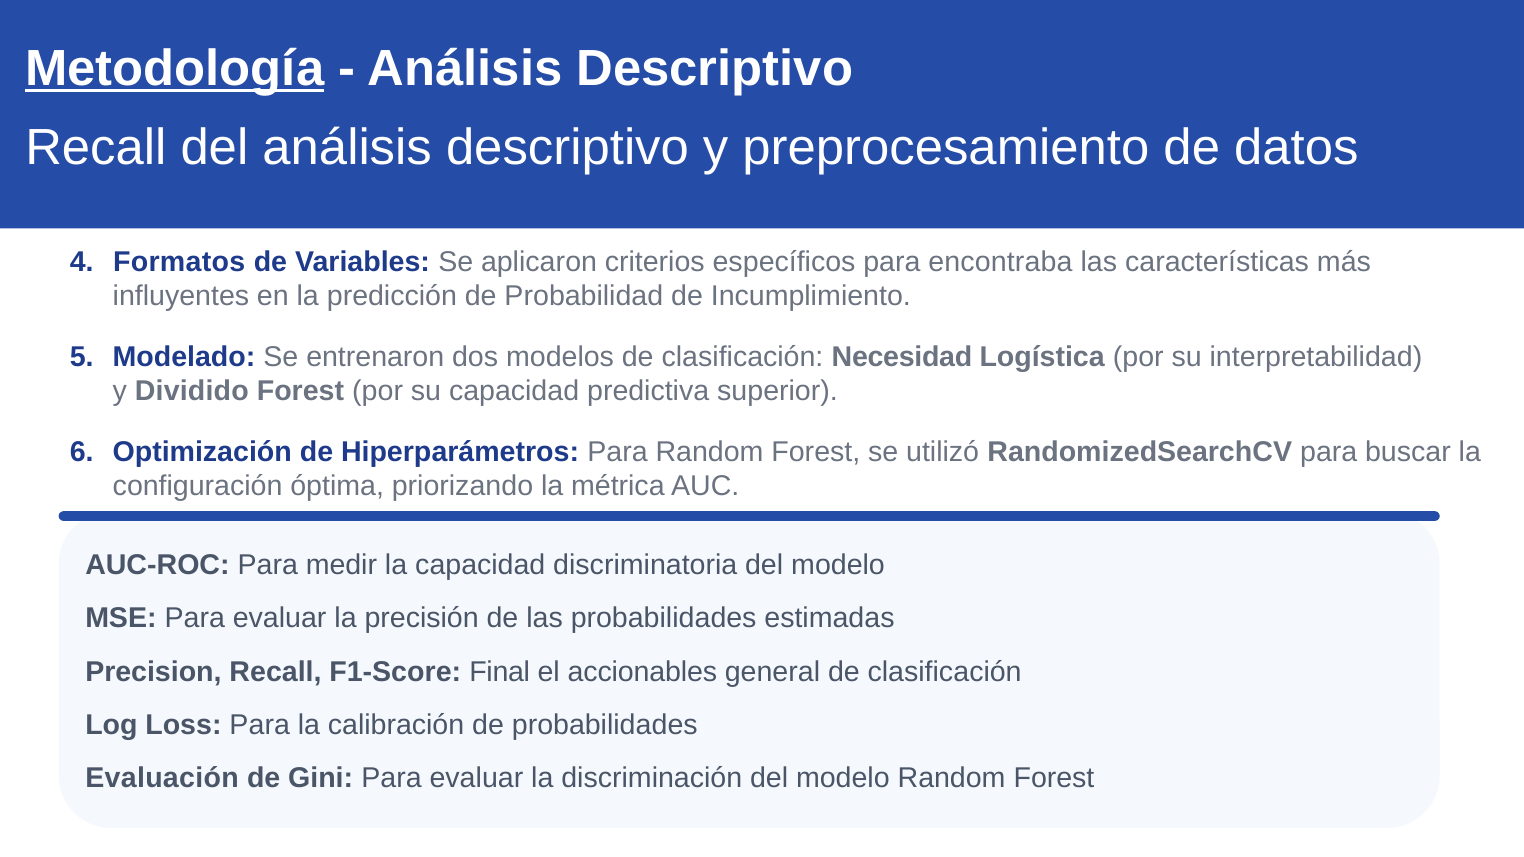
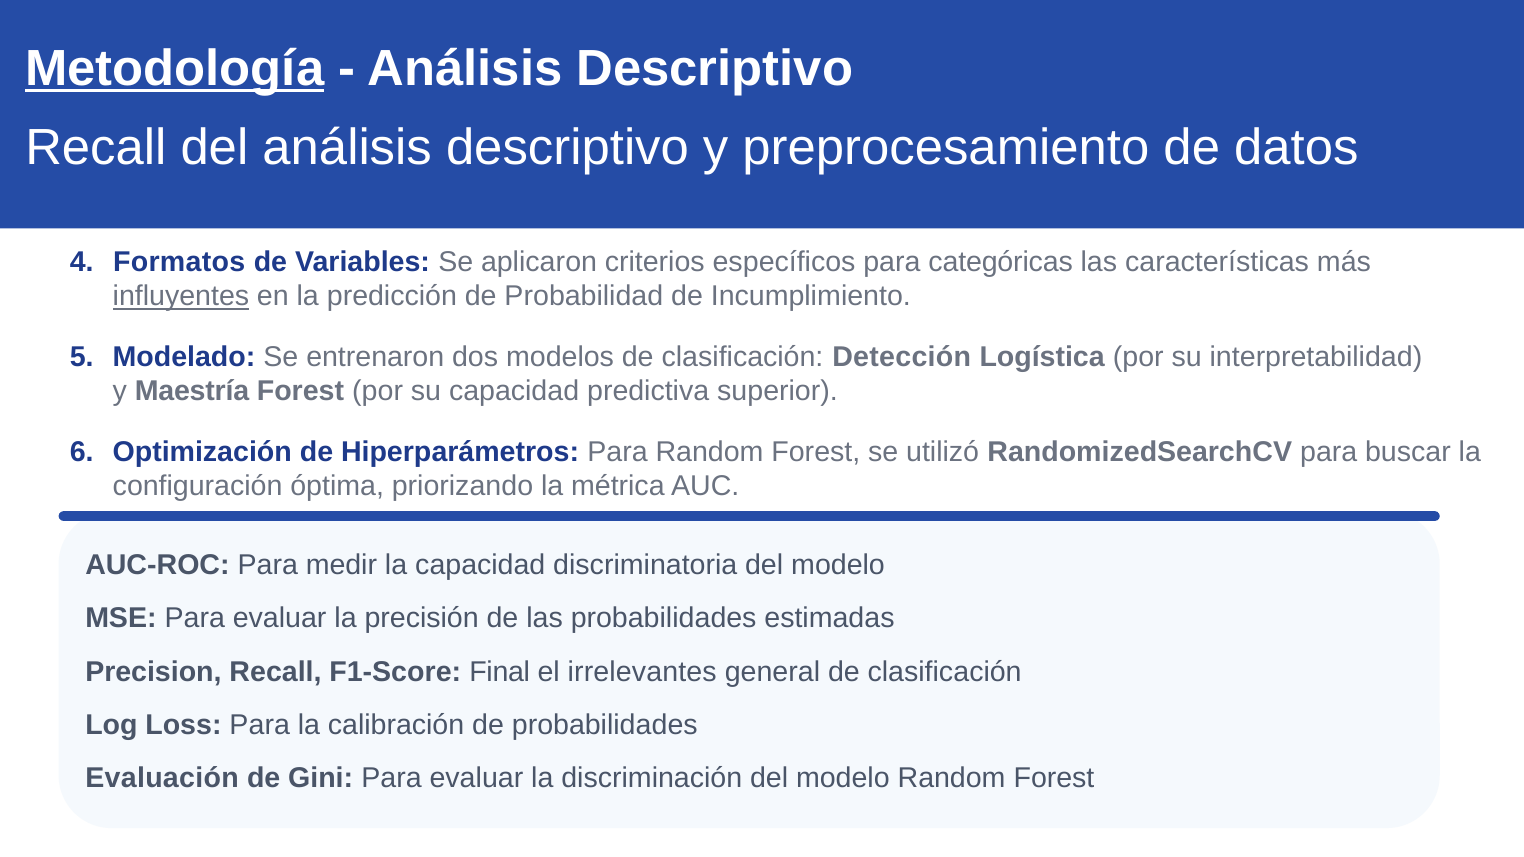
encontraba: encontraba -> categóricas (1001, 262)
influyentes underline: none -> present (181, 297)
Necesidad: Necesidad -> Detección (902, 357)
Dividido: Dividido -> Maestría (192, 391)
accionables: accionables -> irrelevantes (642, 672)
